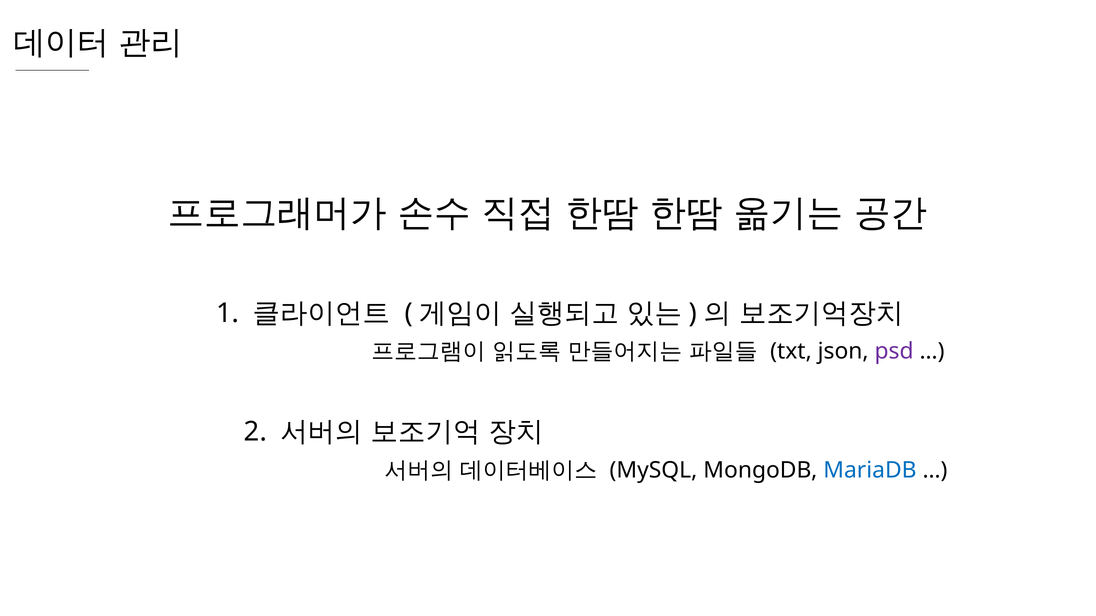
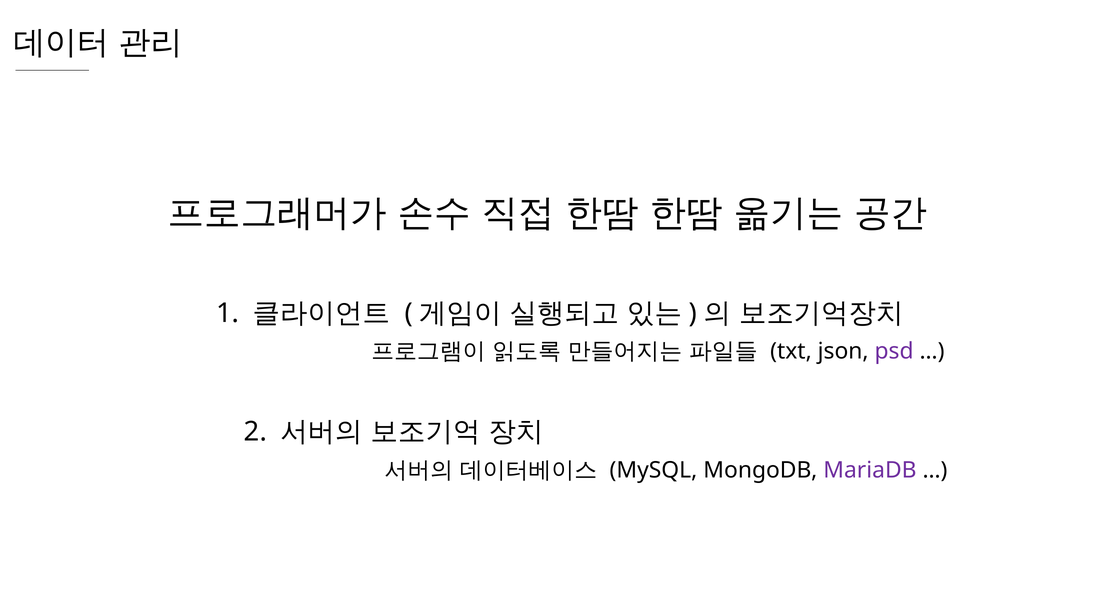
MariaDB colour: blue -> purple (870, 471)
